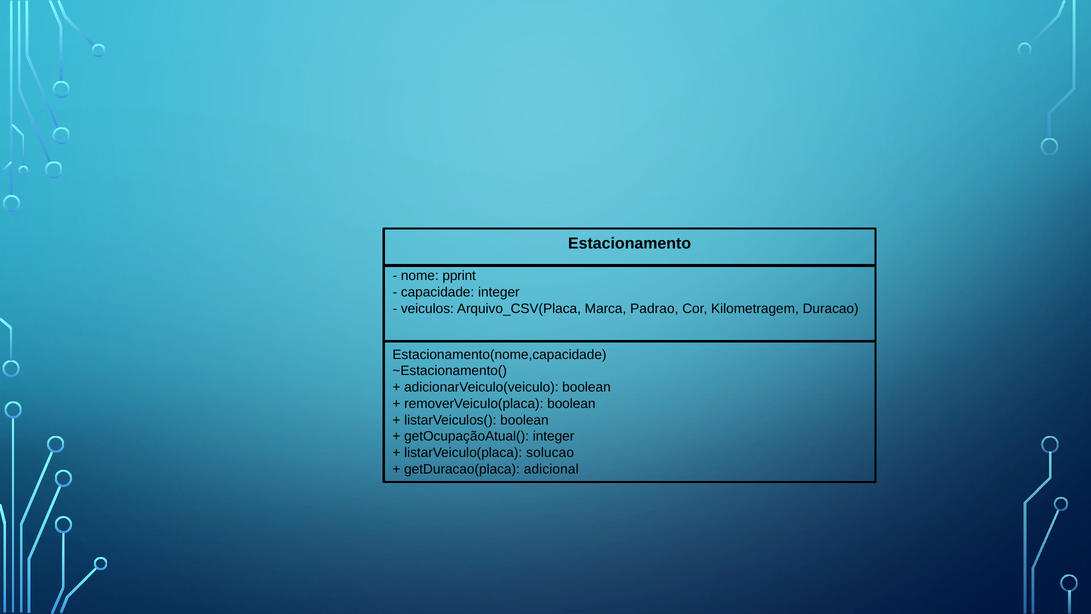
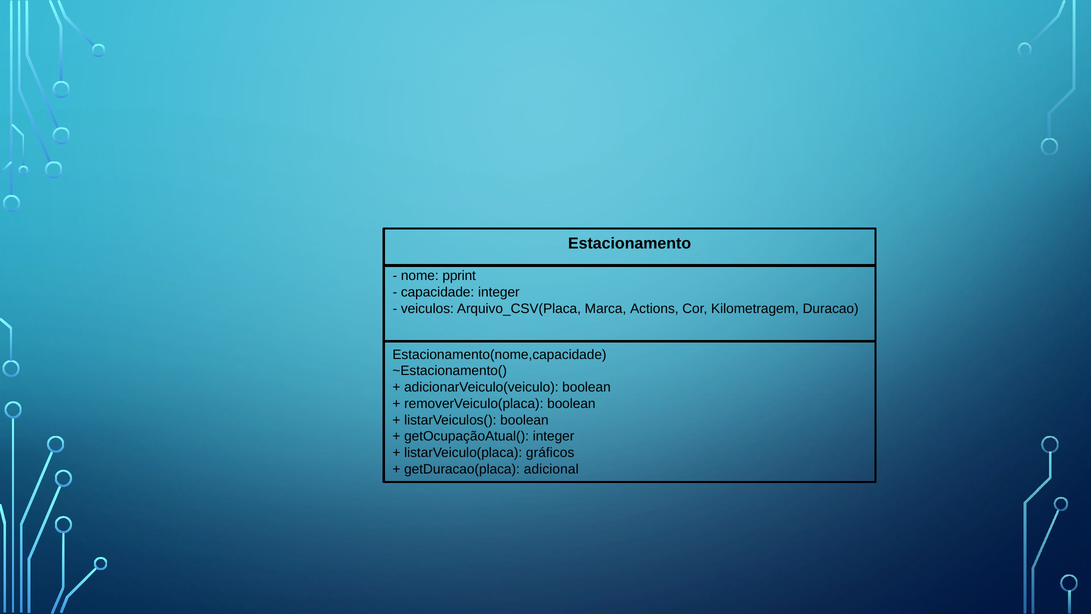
Padrao: Padrao -> Actions (654, 308)
solucao: solucao -> gráficos (550, 453)
